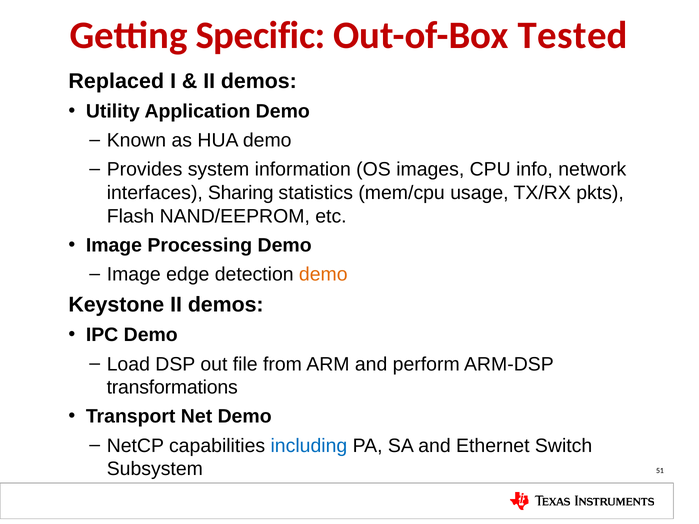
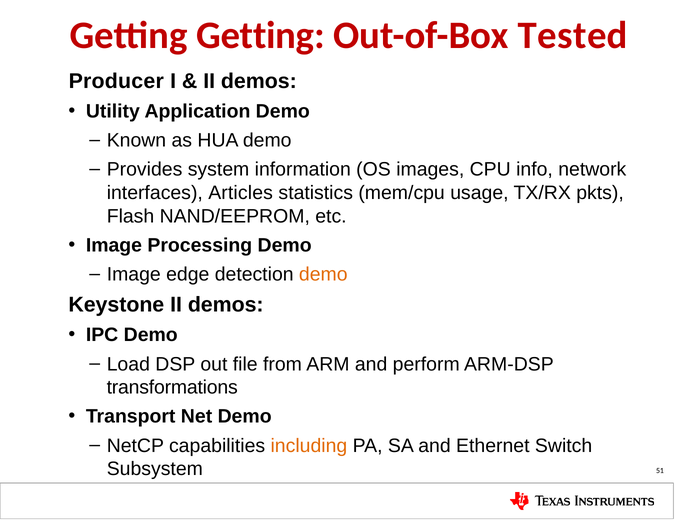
Getting Specific: Specific -> Getting (261, 35)
Replaced: Replaced -> Producer (116, 81)
Sharing: Sharing -> Articles (241, 193)
including colour: blue -> orange (309, 446)
